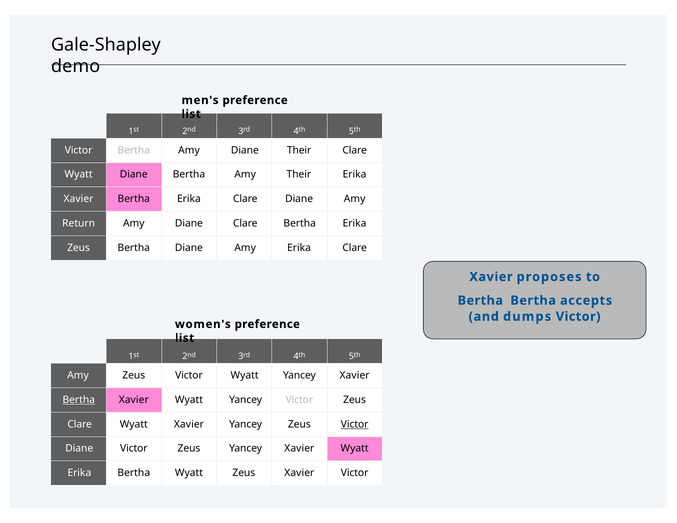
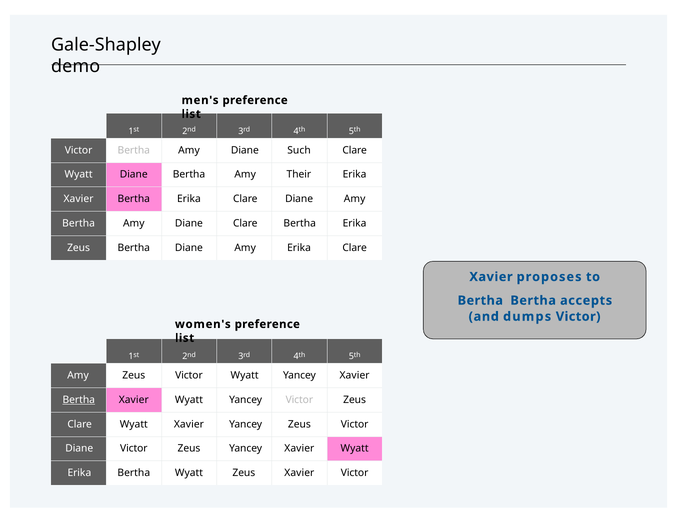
Diane Their: Their -> Such (299, 150)
Return: Return -> Bertha (79, 223)
Victor underline: present -> none (355, 424)
